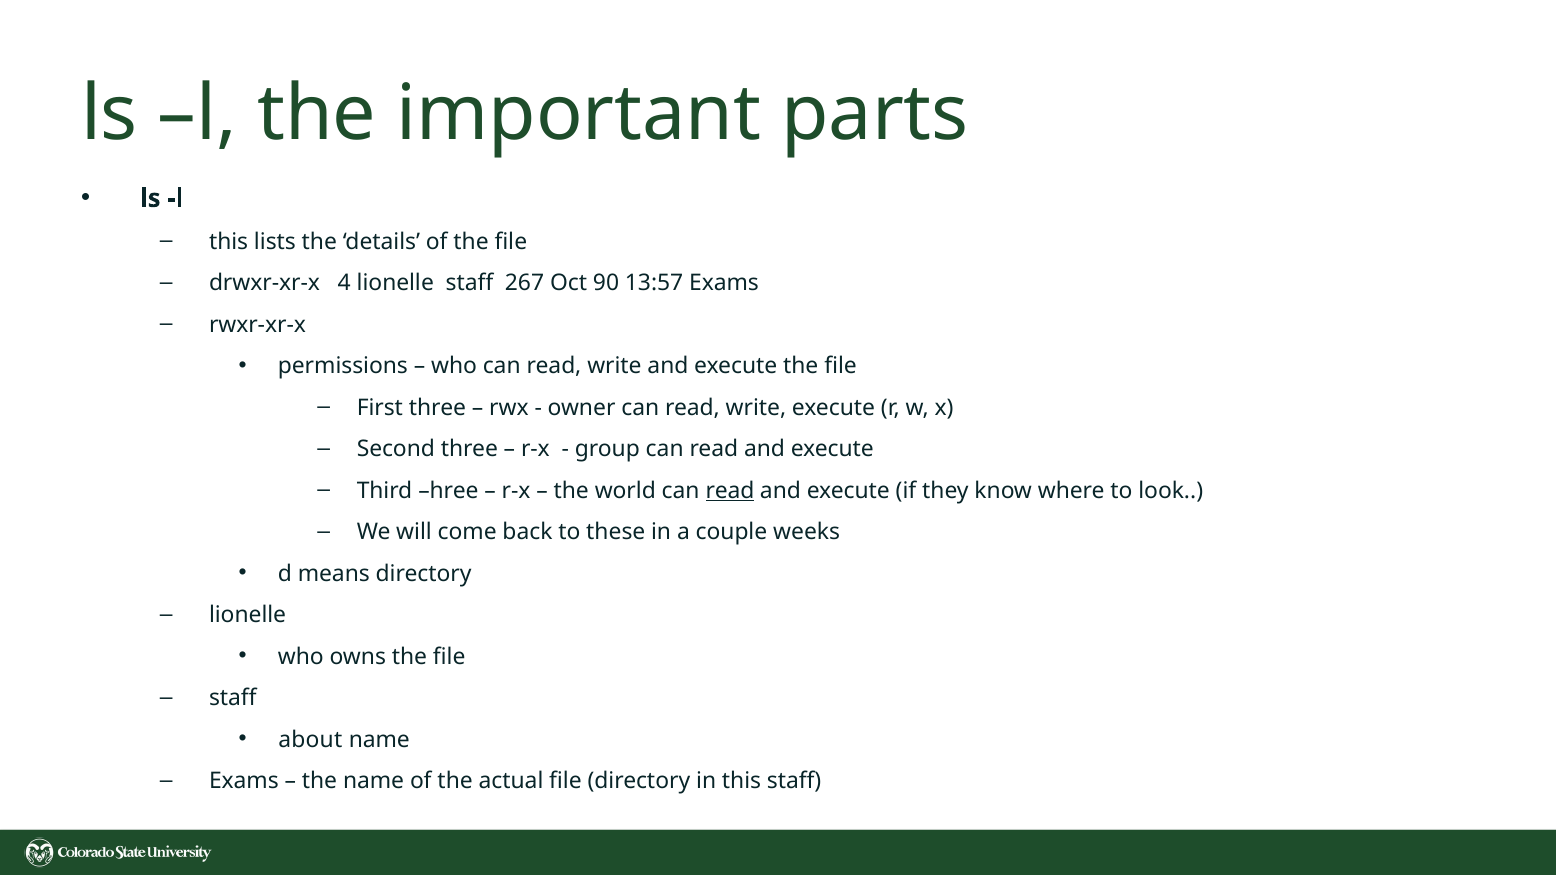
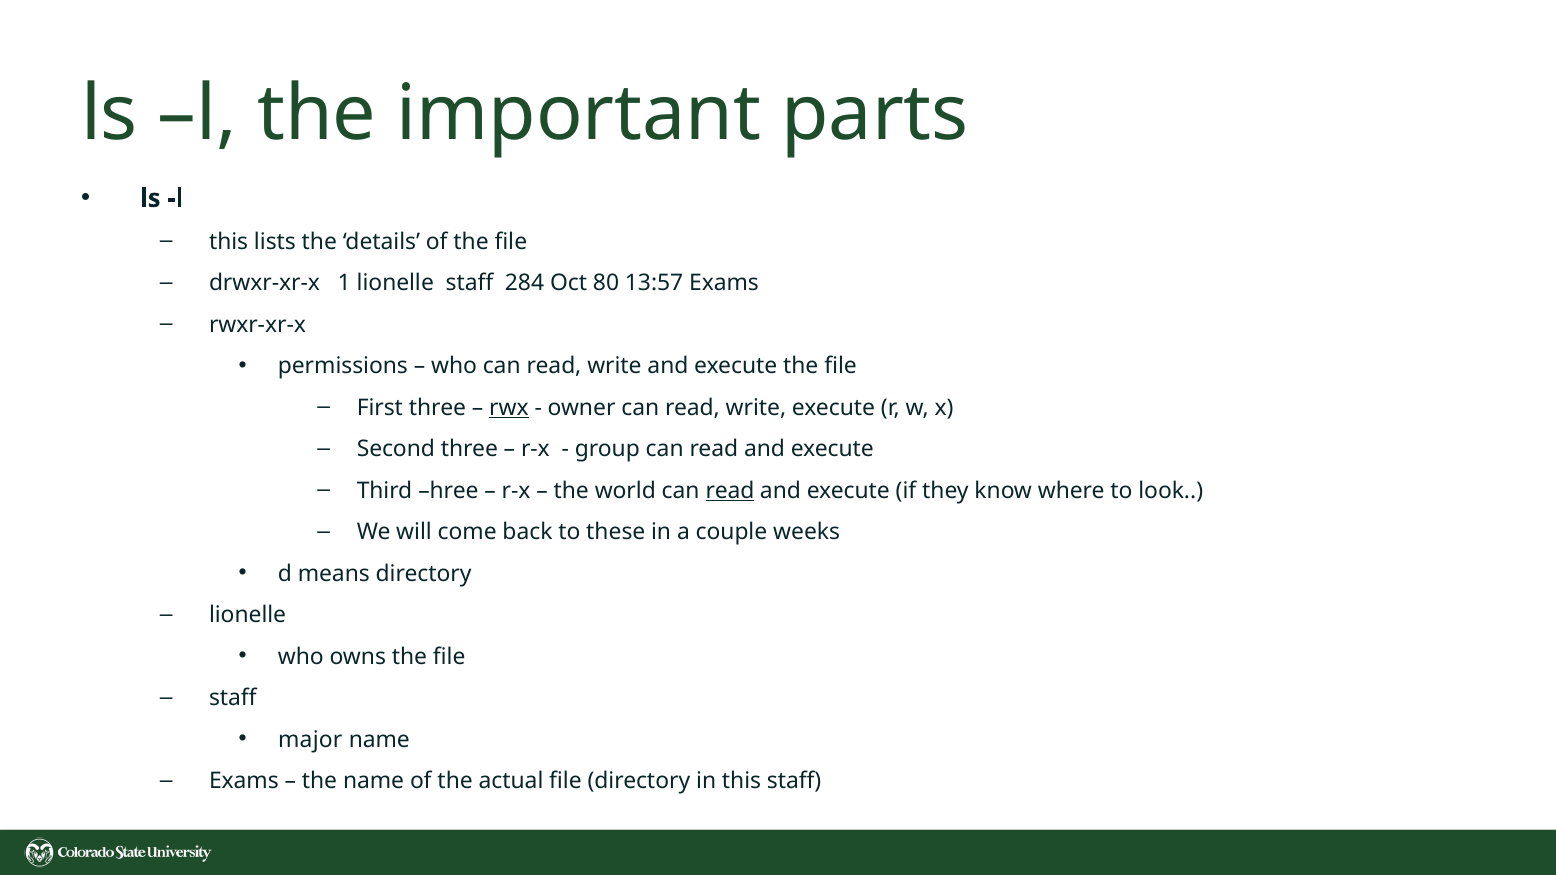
4: 4 -> 1 (344, 283)
267: 267 -> 284 (525, 283)
90: 90 -> 80 (606, 283)
rwx underline: none -> present (509, 408)
about: about -> major (310, 740)
